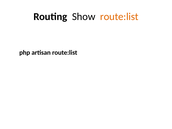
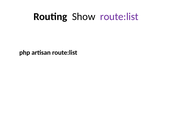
route:list colour: orange -> purple (119, 17)
